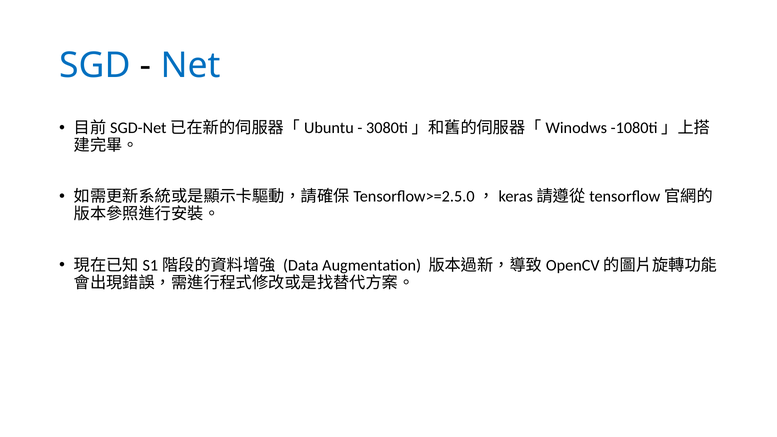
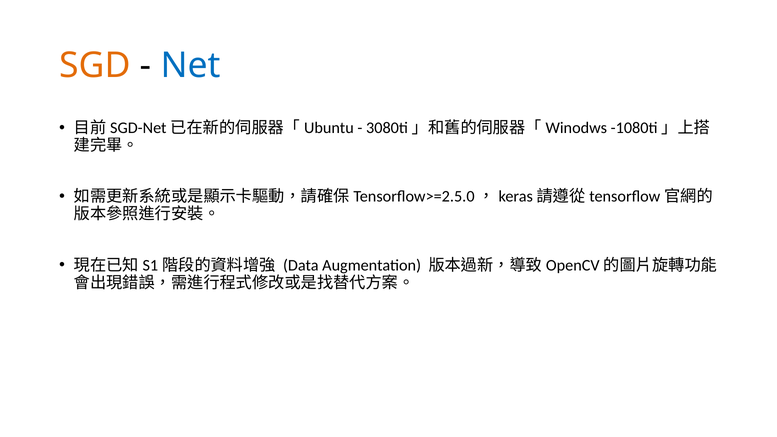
SGD colour: blue -> orange (95, 65)
